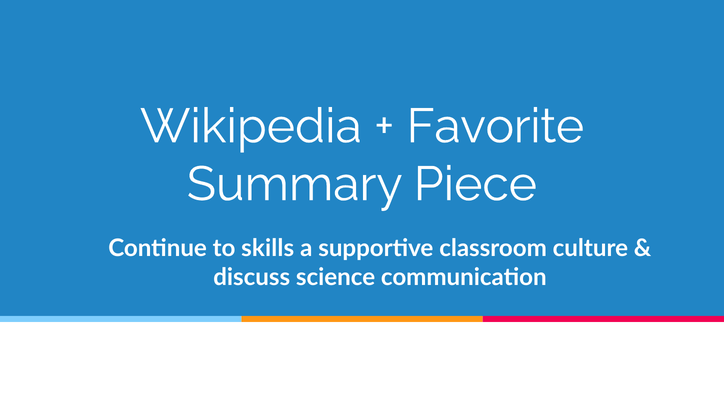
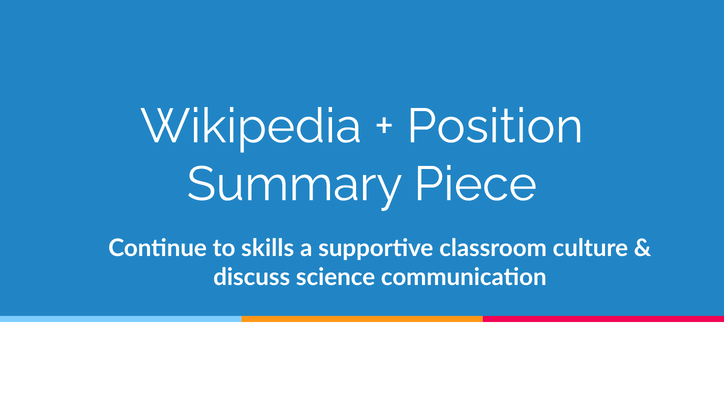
Favorite: Favorite -> Position (495, 126)
